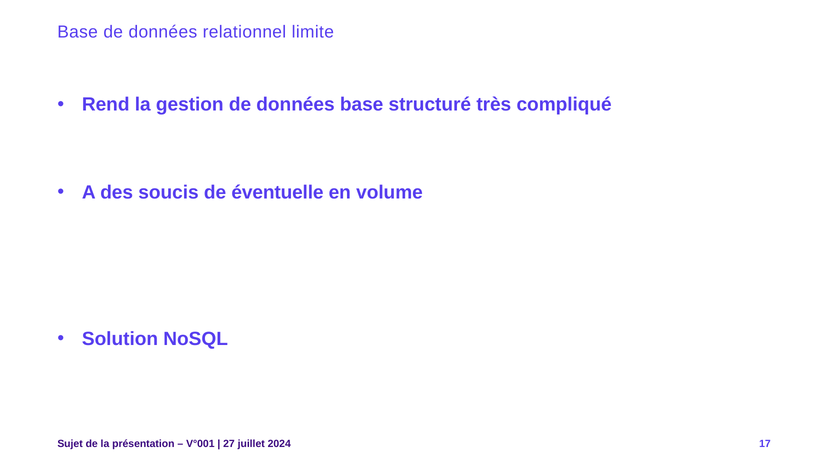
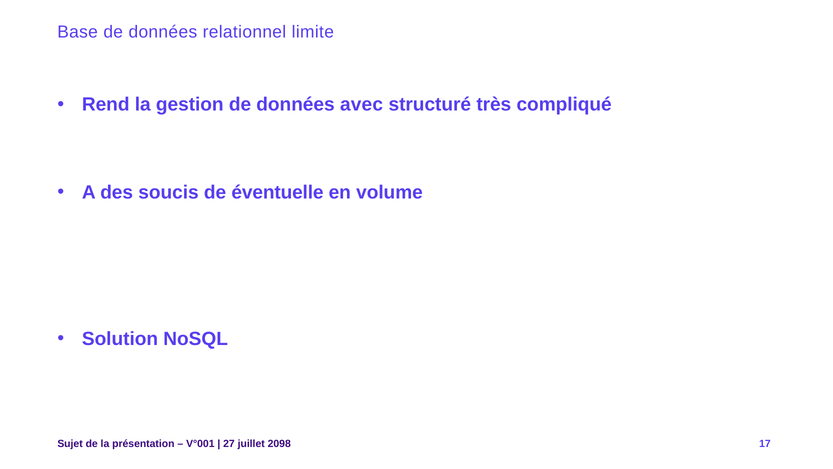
données base: base -> avec (362, 104)
2024: 2024 -> 2098 (279, 444)
